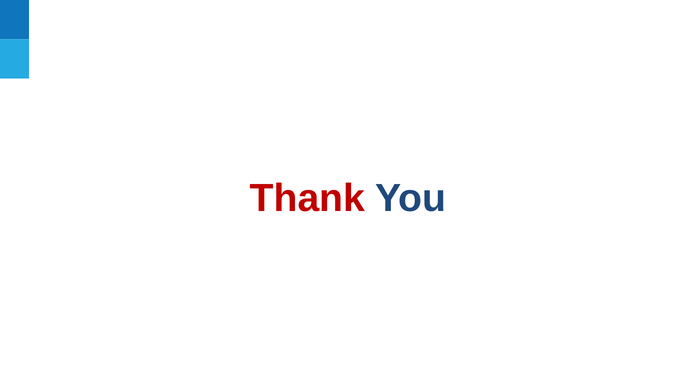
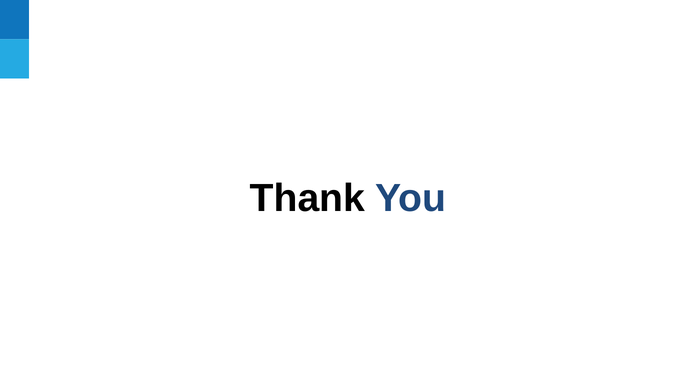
Thank colour: red -> black (307, 198)
